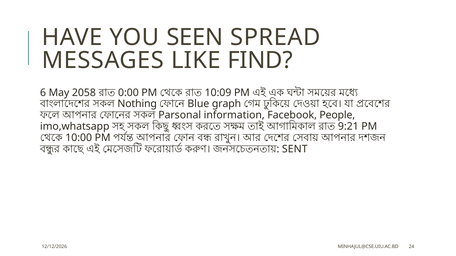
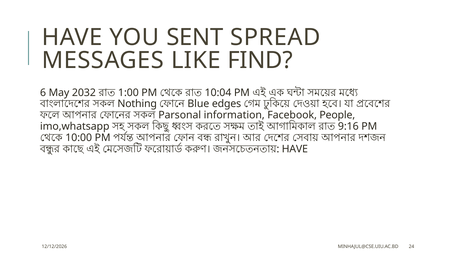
SEEN: SEEN -> SENT (195, 38)
2058: 2058 -> 2032 (84, 93)
0:00: 0:00 -> 1:00 (128, 93)
10:09: 10:09 -> 10:04 (218, 93)
graph: graph -> edges (227, 104)
9:21: 9:21 -> 9:16 (348, 127)
SENT: SENT -> HAVE (295, 149)
